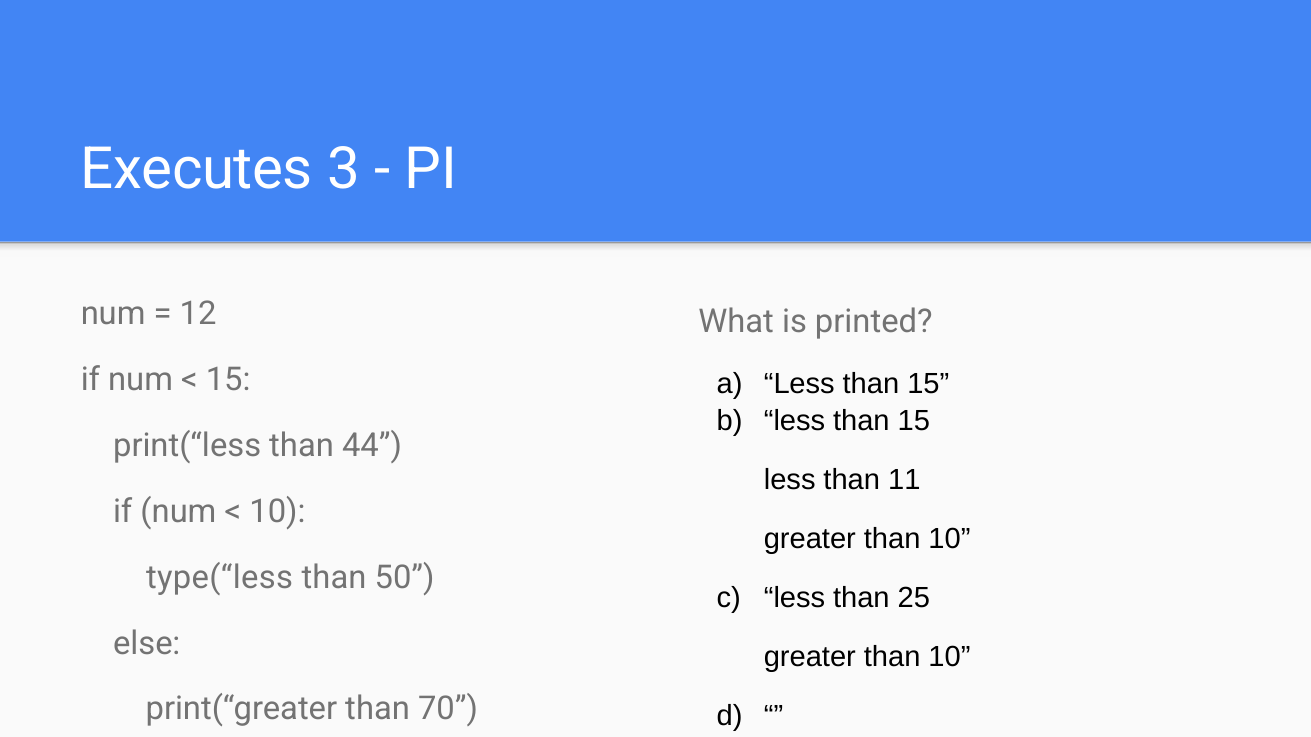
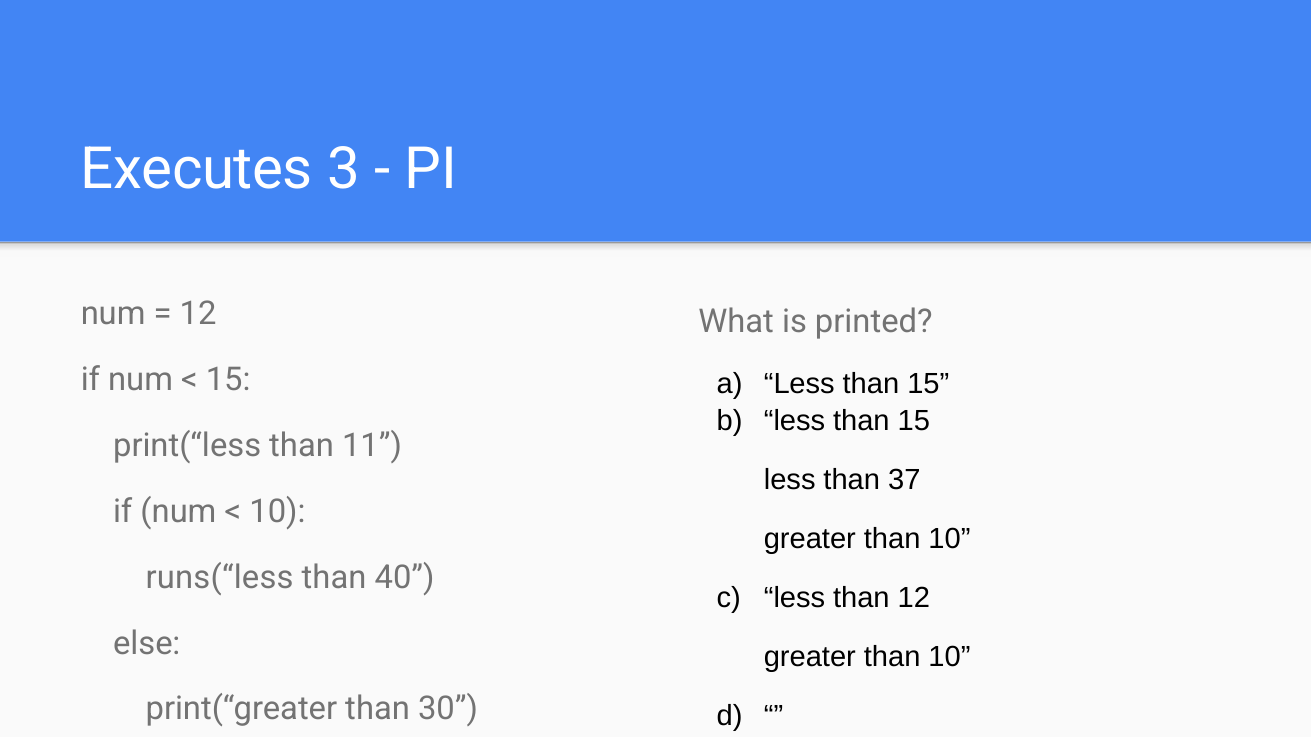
44: 44 -> 11 (372, 446)
11: 11 -> 37 (904, 480)
type(“less: type(“less -> runs(“less (220, 578)
50: 50 -> 40 (405, 578)
than 25: 25 -> 12 (914, 598)
70: 70 -> 30 (448, 710)
